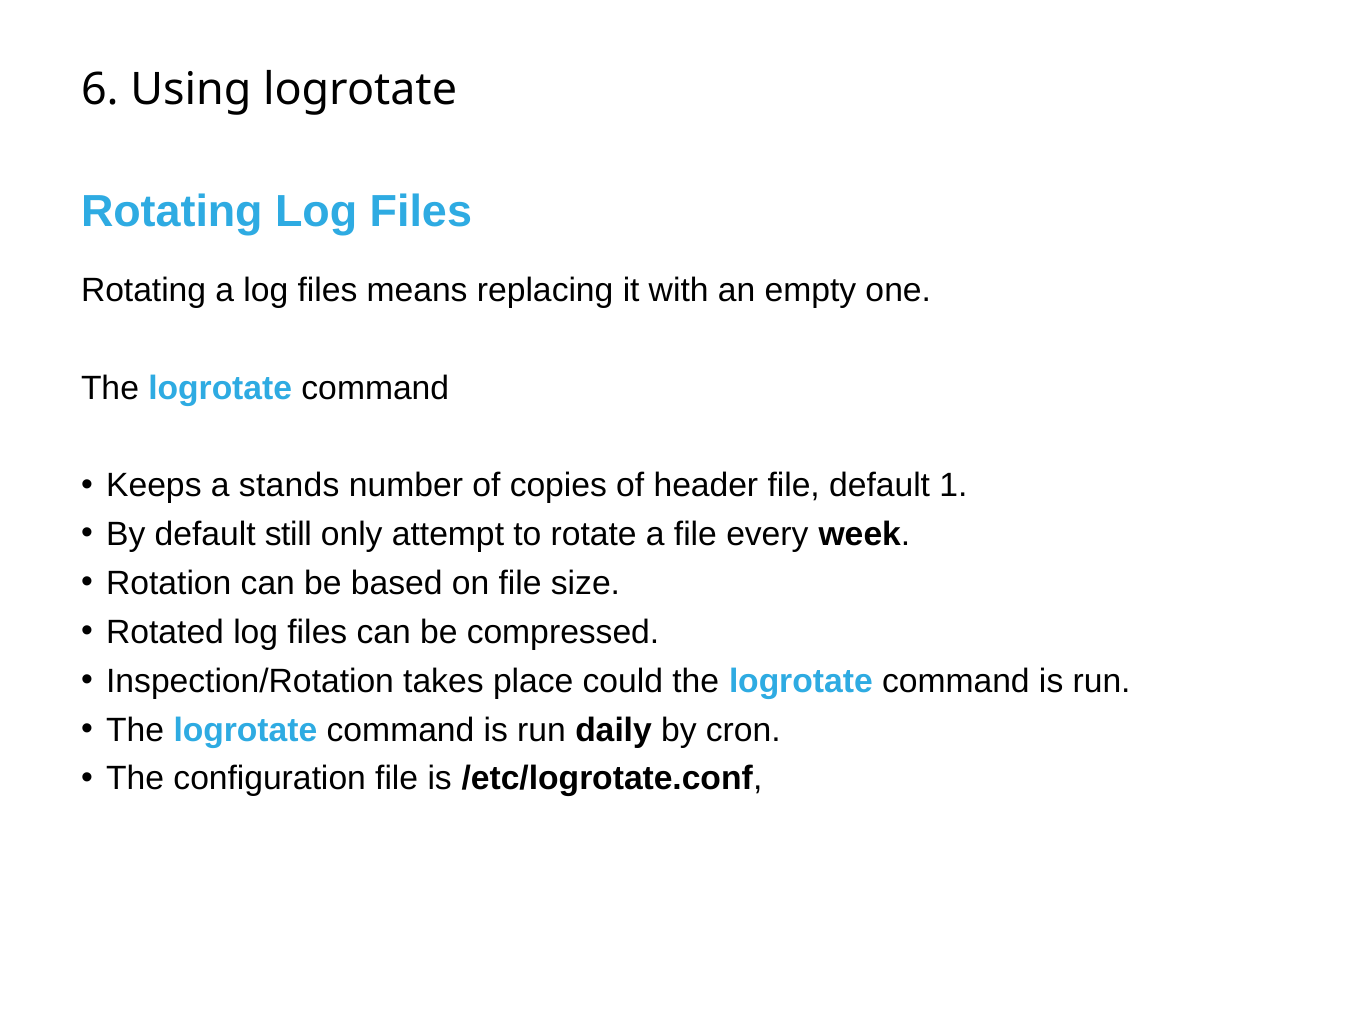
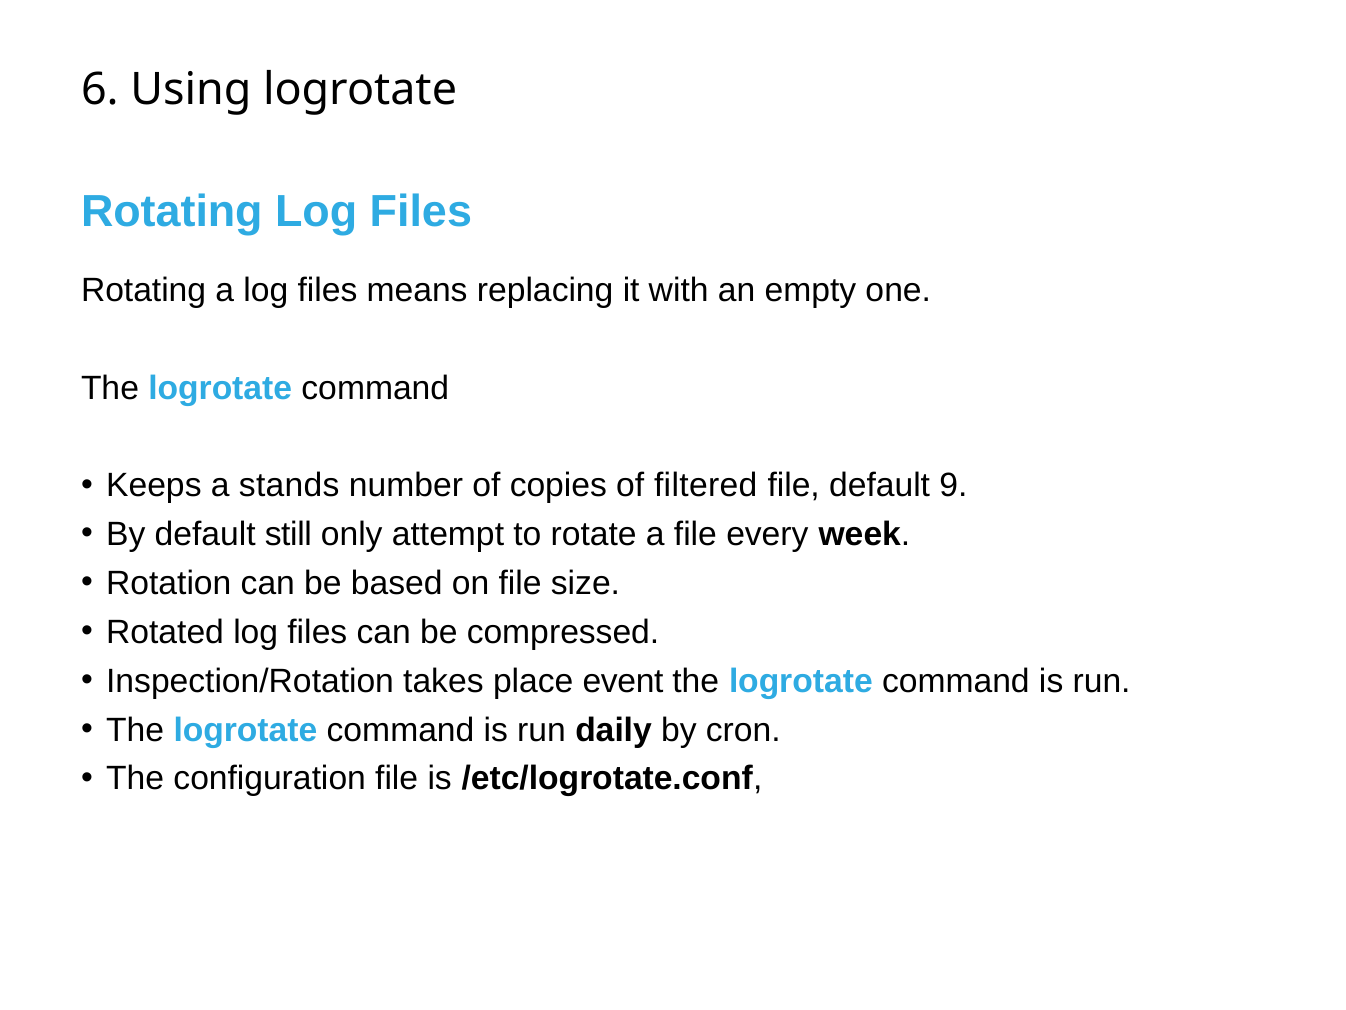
header: header -> filtered (706, 486)
1: 1 -> 9 (953, 486)
could: could -> event (623, 681)
